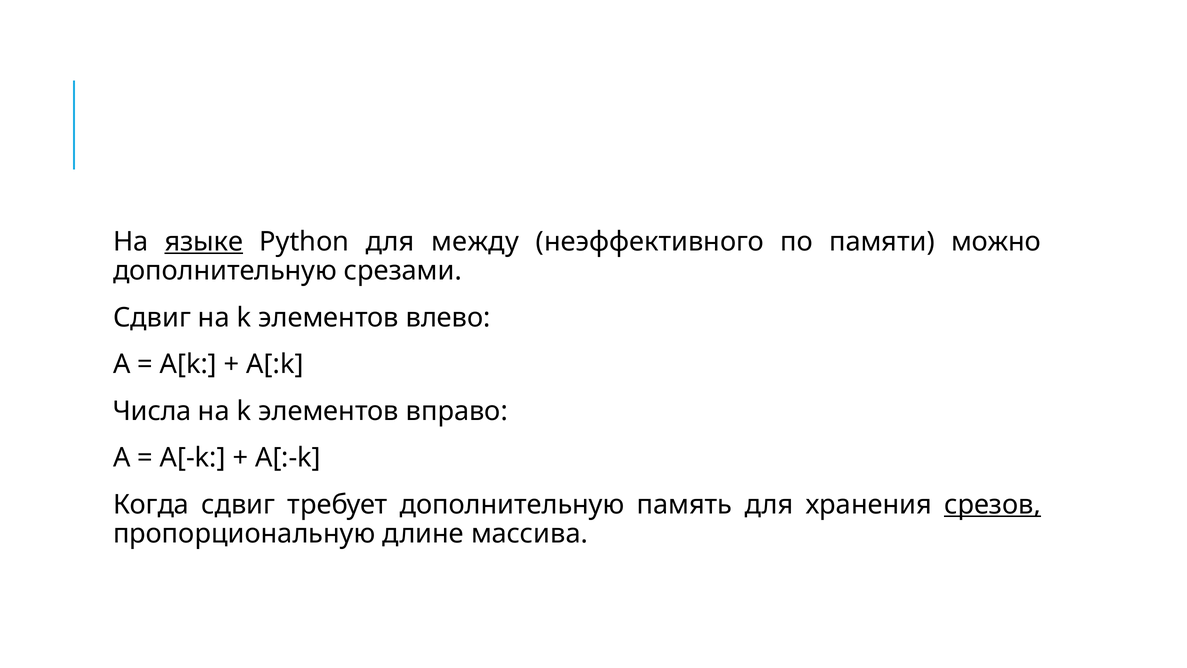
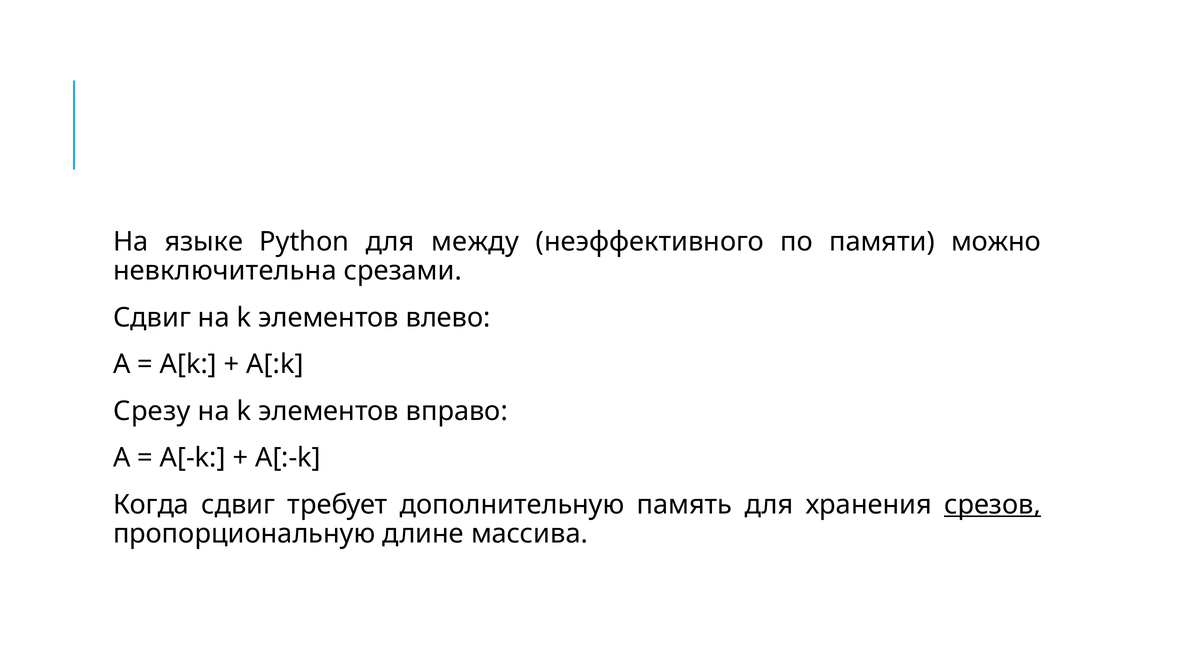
языке underline: present -> none (204, 242)
дополнительную: дополнительную -> невключительна (225, 271)
Числа: Числа -> Срезу (152, 411)
